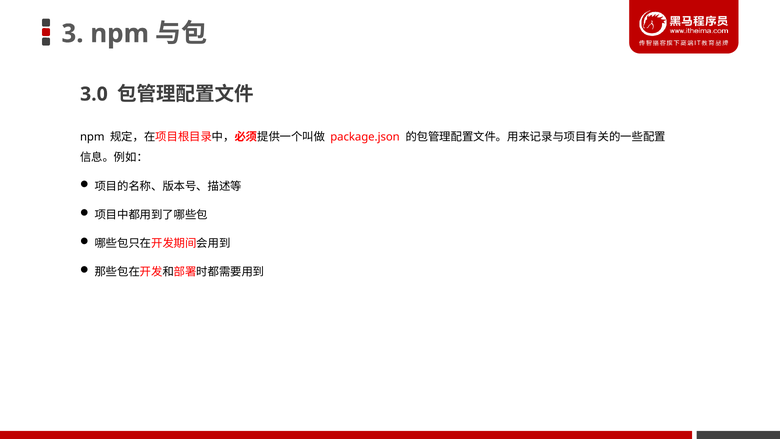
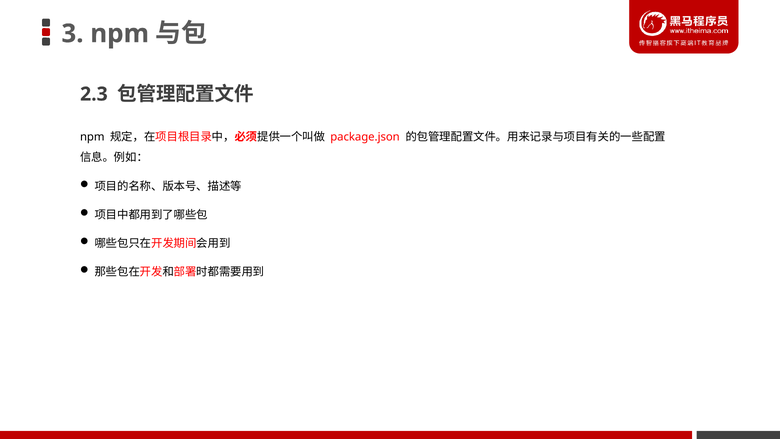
3.0: 3.0 -> 2.3 (94, 94)
